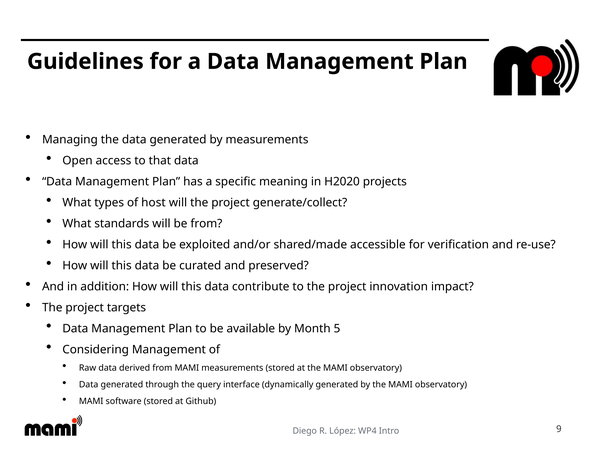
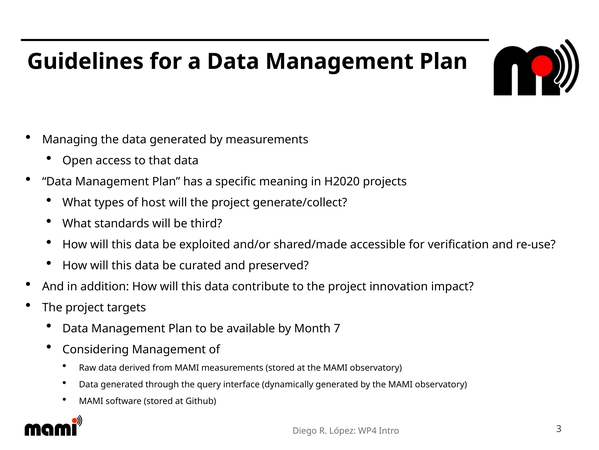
be from: from -> third (206, 223)
5: 5 -> 7 (337, 328)
9: 9 -> 3 (559, 429)
